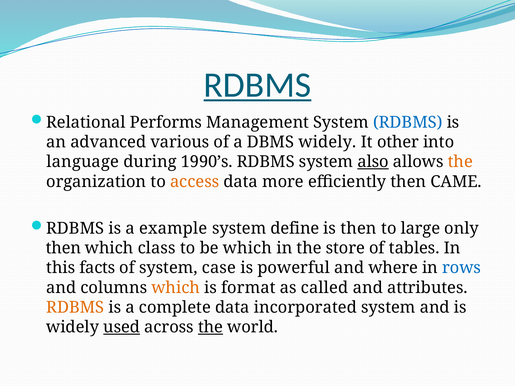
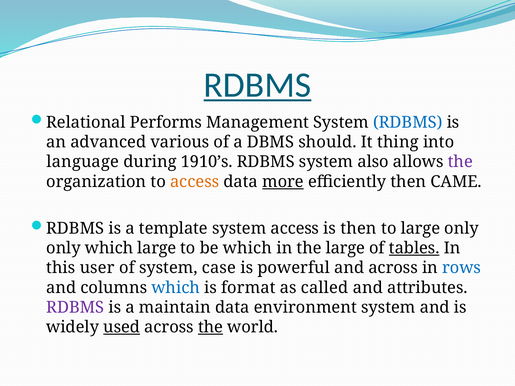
DBMS widely: widely -> should (327, 142)
other: other -> thing (398, 142)
1990’s: 1990’s -> 1910’s (207, 162)
also underline: present -> none (373, 162)
the colour: orange -> purple (460, 162)
more underline: none -> present (283, 182)
example: example -> template (173, 229)
system define: define -> access (295, 229)
then: then -> only (63, 248)
which class: class -> large (157, 248)
the store: store -> large (345, 248)
tables underline: none -> present (414, 248)
facts: facts -> user (97, 268)
and where: where -> across (393, 268)
which colour: orange -> blue (176, 288)
RDBMS colour: orange -> purple (75, 308)
complete: complete -> maintain (175, 308)
incorporated: incorporated -> environment (305, 308)
